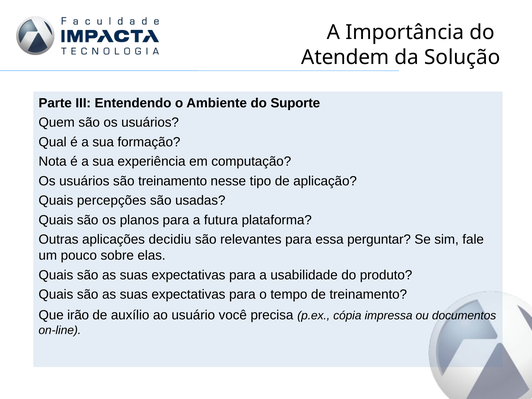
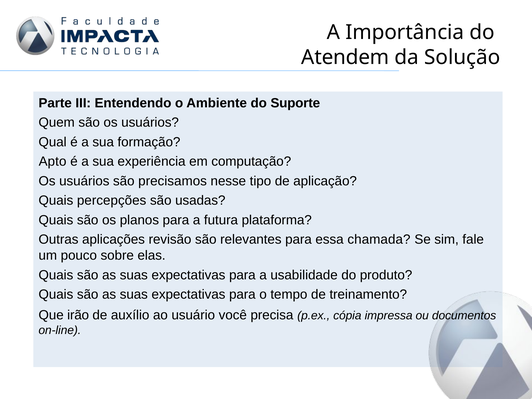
Nota: Nota -> Apto (53, 162)
são treinamento: treinamento -> precisamos (173, 181)
decidiu: decidiu -> revisão (170, 240)
perguntar: perguntar -> chamada (379, 240)
